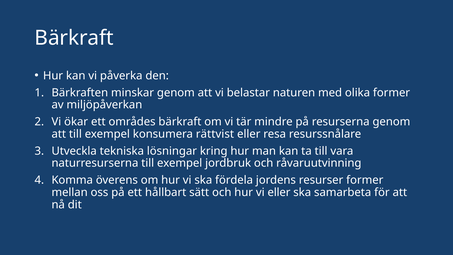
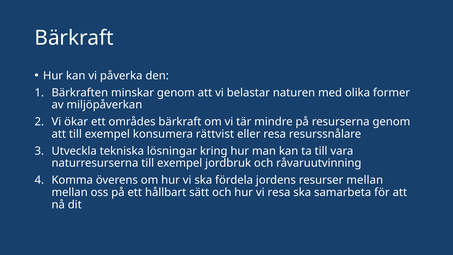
resurser former: former -> mellan (365, 180)
vi eller: eller -> resa (279, 192)
